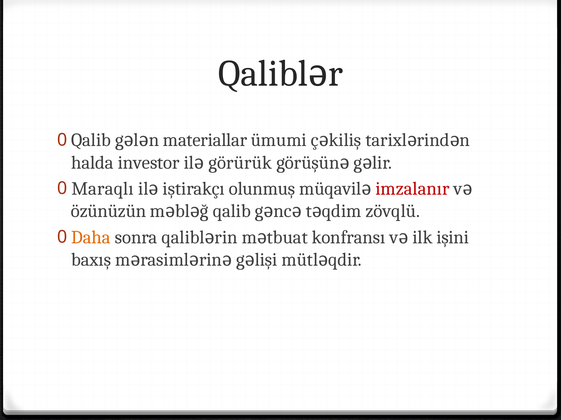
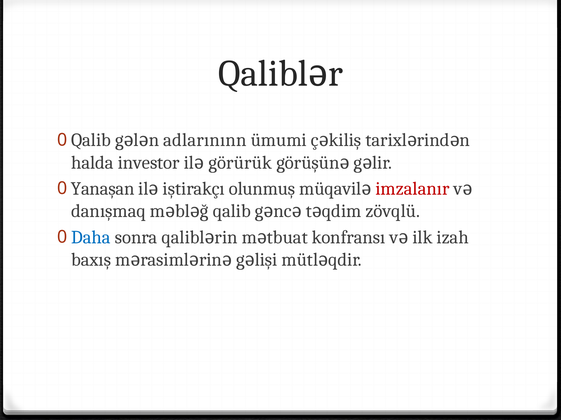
materiallar: materiallar -> adlarınınn (205, 140)
Maraqlı: Maraqlı -> Yanaşan (103, 189)
özünüzün: özünüzün -> danışmaq (108, 211)
Daha colour: orange -> blue (91, 238)
işini: işini -> izah (453, 238)
